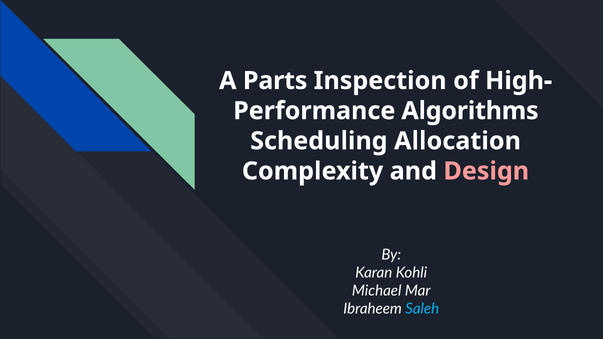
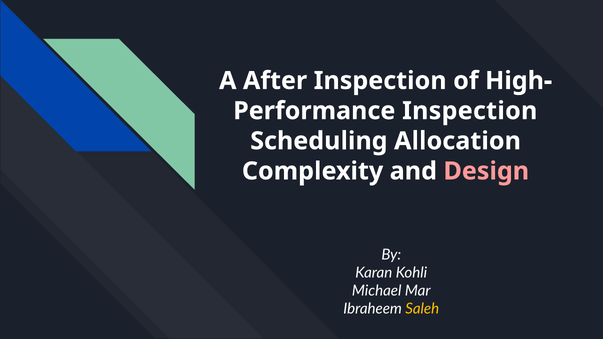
Parts: Parts -> After (275, 81)
Algorithms: Algorithms -> Inspection (470, 111)
Saleh colour: light blue -> yellow (422, 309)
